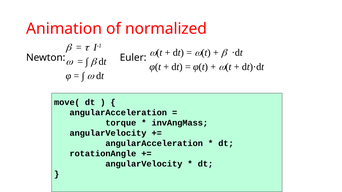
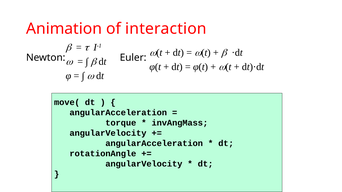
normalized: normalized -> interaction (166, 29)
